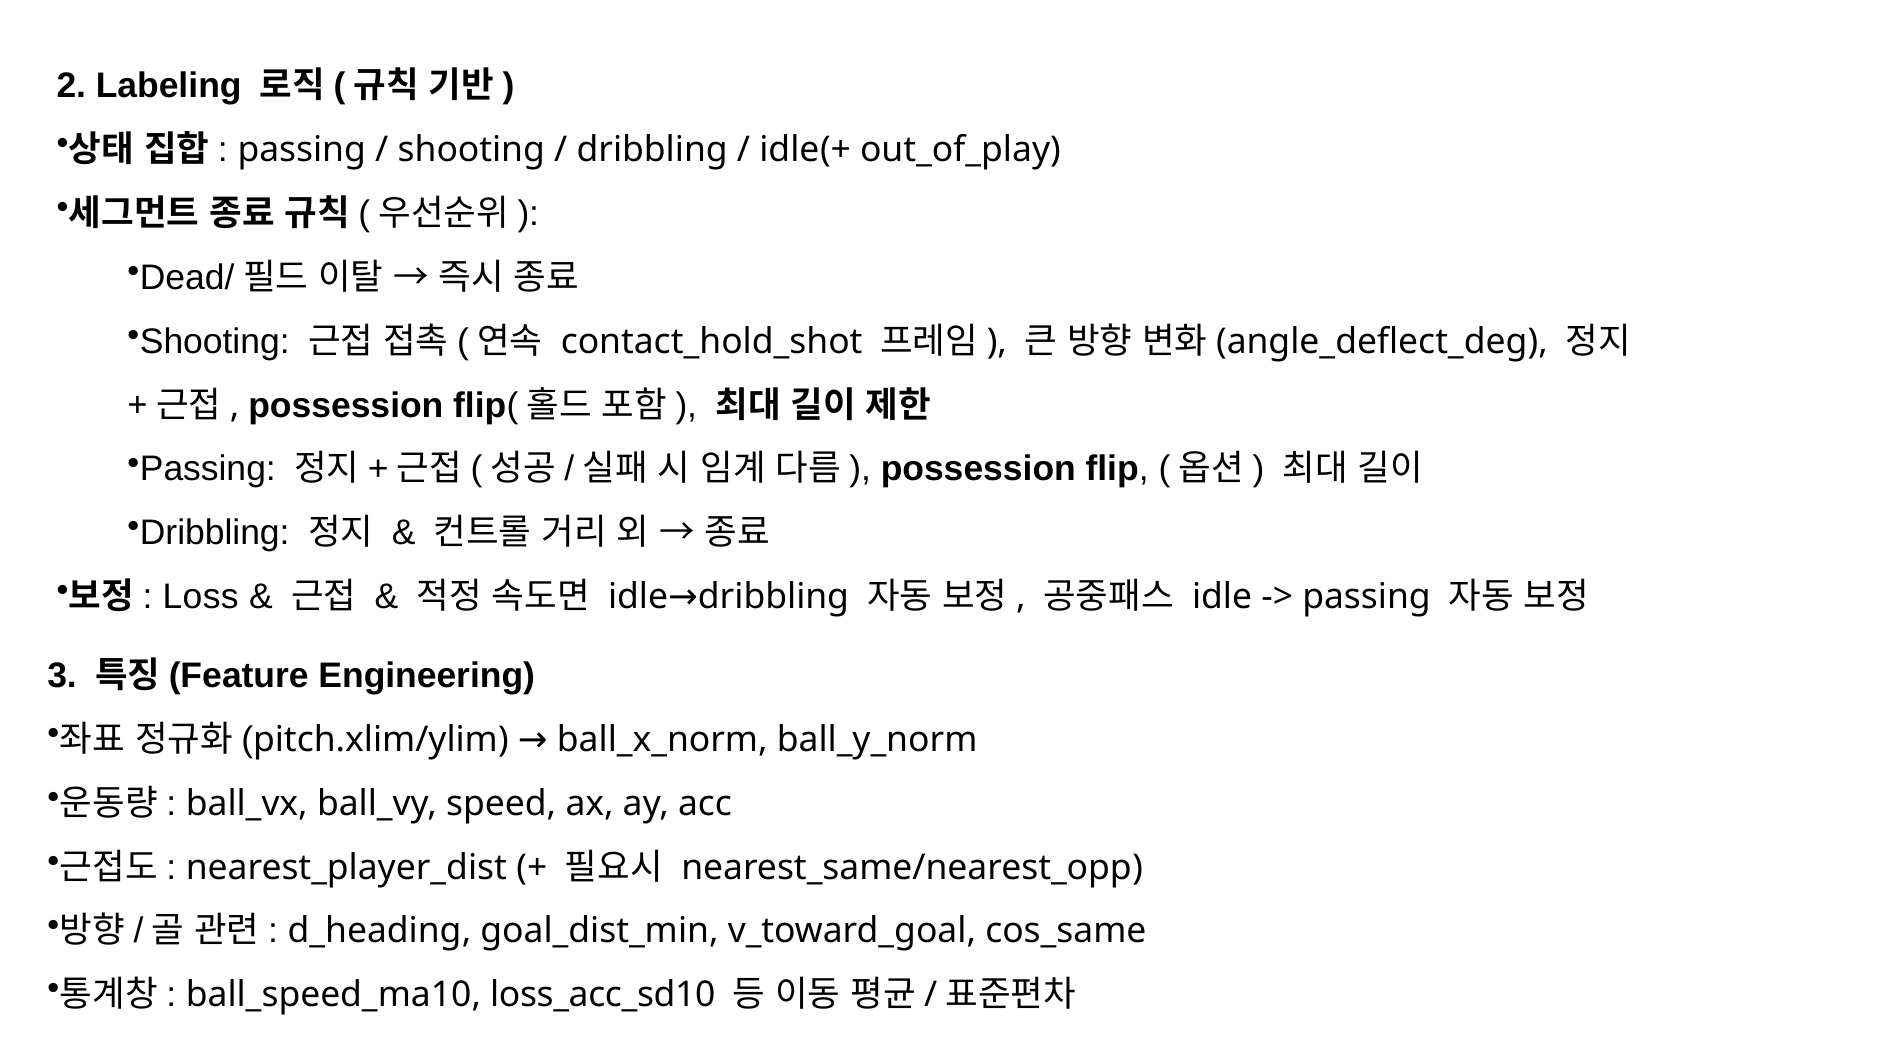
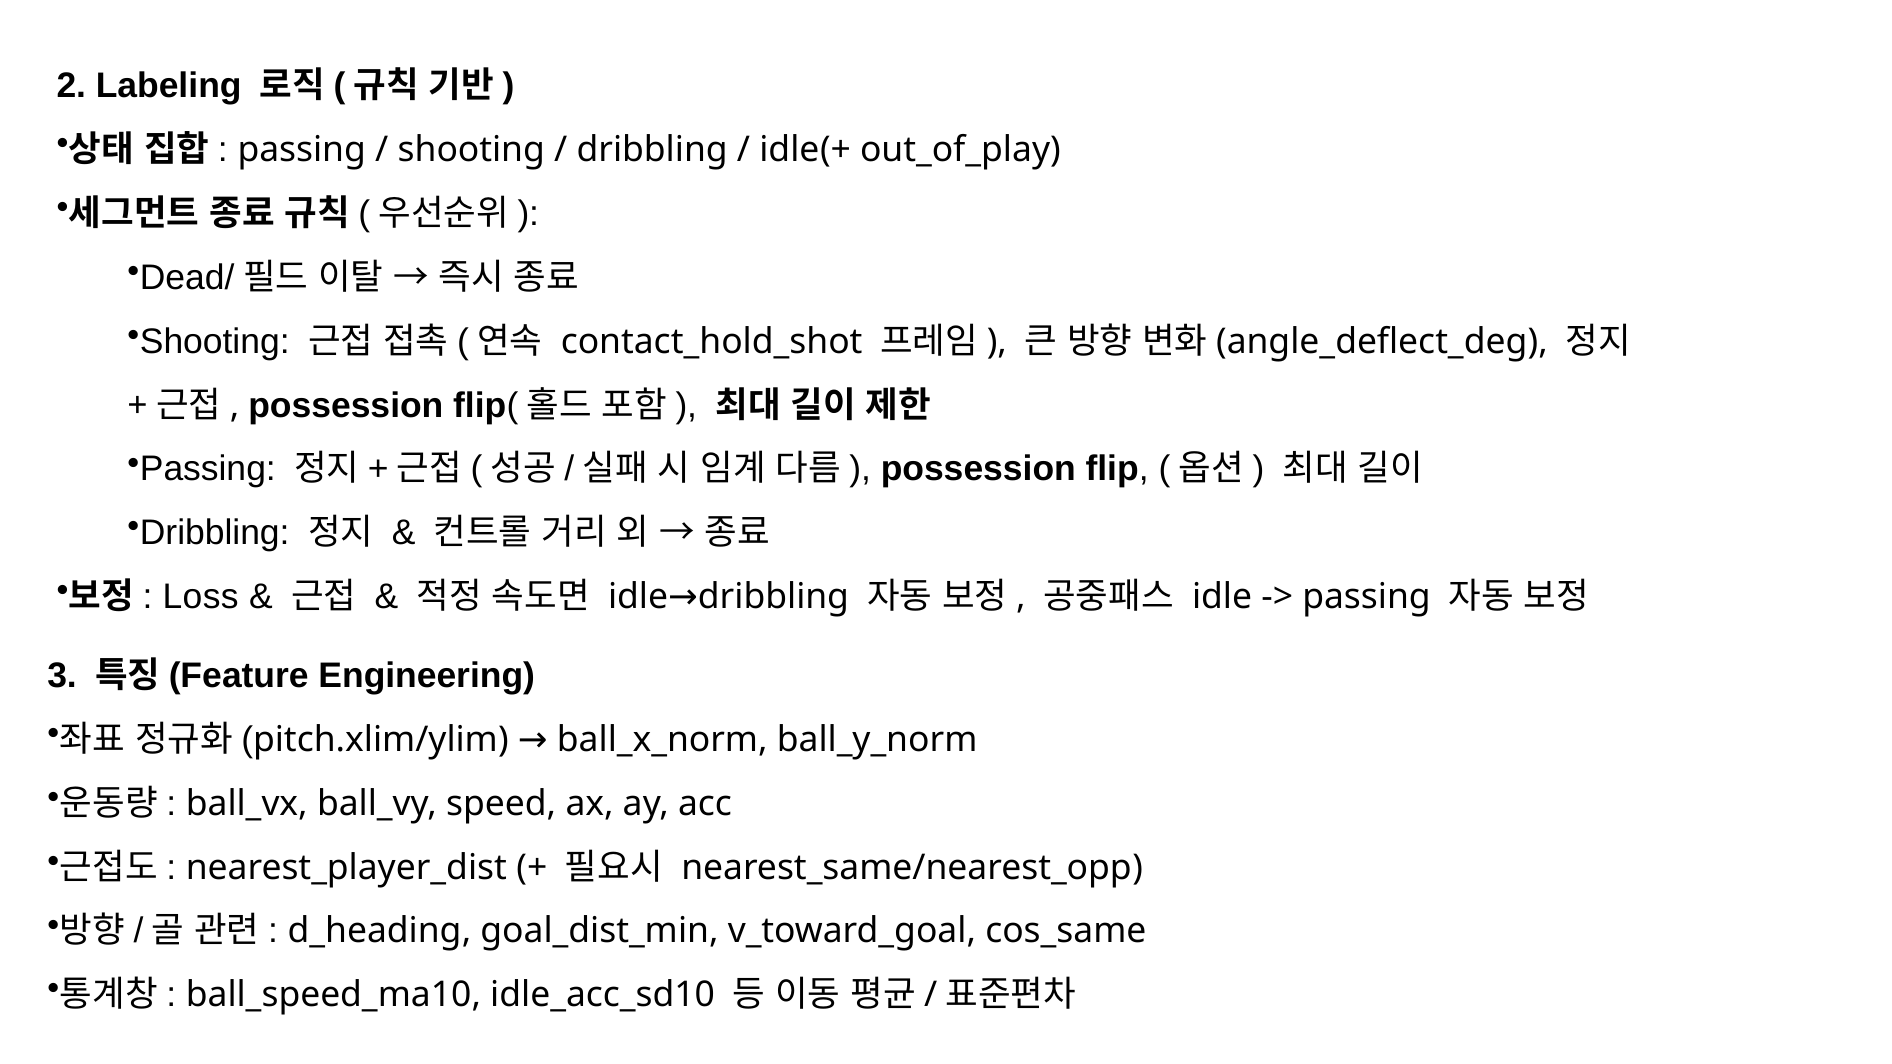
loss_acc_sd10: loss_acc_sd10 -> idle_acc_sd10 (603, 995)
